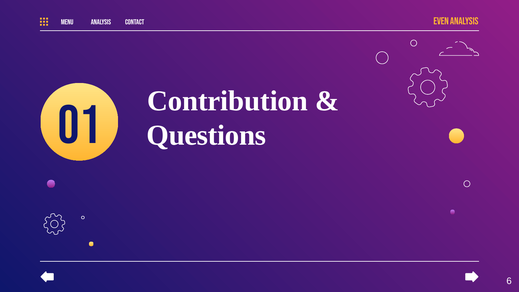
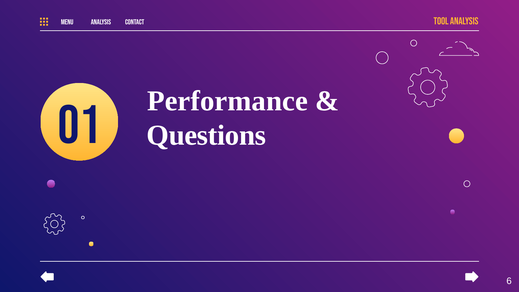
Even: Even -> Tool (441, 21)
Contribution: Contribution -> Performance (227, 101)
